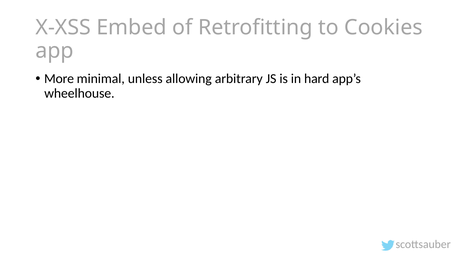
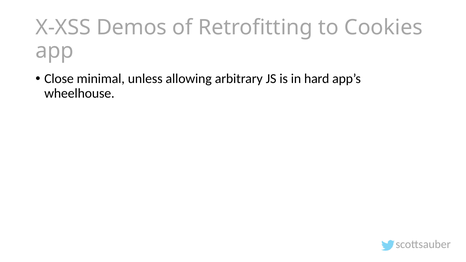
Embed: Embed -> Demos (132, 28)
More: More -> Close (59, 79)
